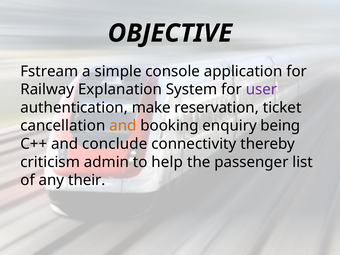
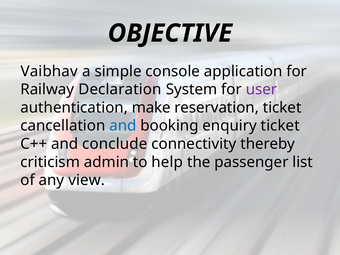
Fstream: Fstream -> Vaibhav (49, 71)
Explanation: Explanation -> Declaration (120, 89)
and colour: orange -> blue (123, 126)
enquiry being: being -> ticket (280, 126)
their: their -> view (87, 180)
